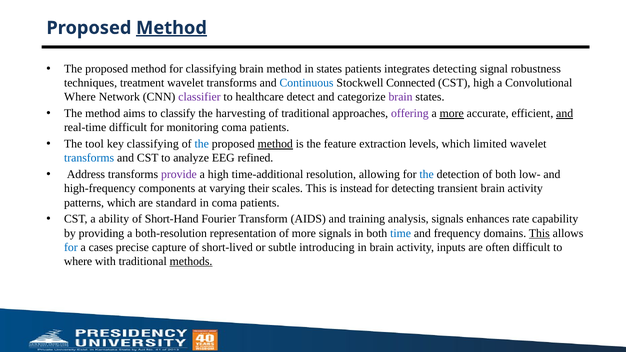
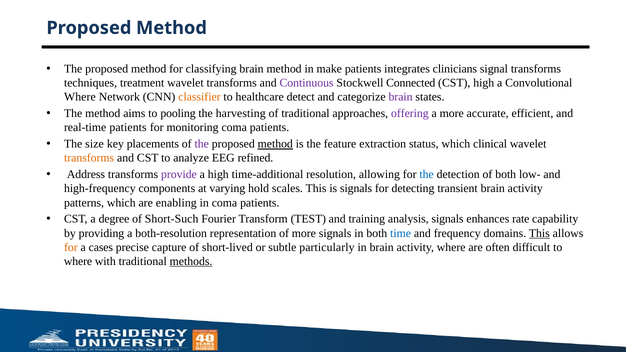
Method underline: present -> none (171, 28)
in states: states -> make (329, 69)
integrates detecting: detecting -> clinicians (455, 69)
signal robustness: robustness -> transforms (536, 69)
Continuous colour: blue -> purple (307, 83)
classifier colour: purple -> orange (199, 97)
classify: classify -> pooling (178, 114)
more underline: present -> none (452, 114)
and underline: present -> none (565, 114)
real-time difficult: difficult -> patients (128, 128)
tool: tool -> size (95, 144)
key classifying: classifying -> placements (153, 144)
the colour: blue -> purple (202, 144)
levels: levels -> status (424, 144)
limited: limited -> clinical (490, 144)
transforms colour: blue -> orange (89, 158)
their: their -> hold (259, 189)
is instead: instead -> signals (356, 189)
standard: standard -> enabling (176, 203)
ability: ability -> degree (114, 219)
Short-Hand: Short-Hand -> Short-Such (172, 219)
AIDS: AIDS -> TEST (308, 219)
for colour: blue -> orange (71, 247)
introducing: introducing -> particularly (327, 247)
activity inputs: inputs -> where (451, 247)
